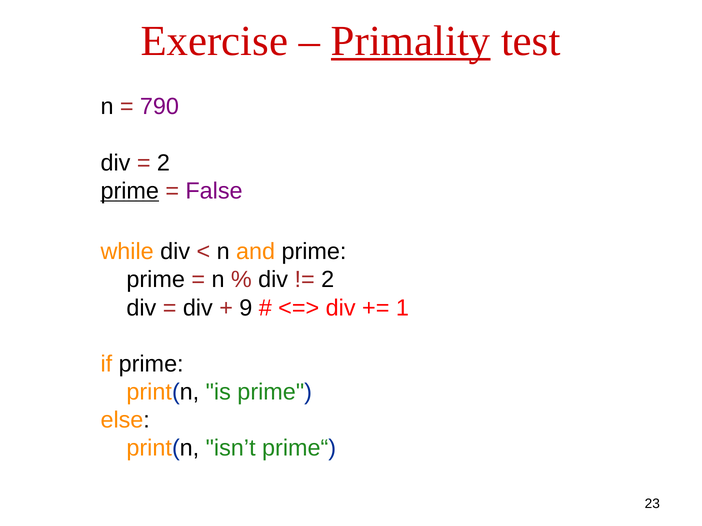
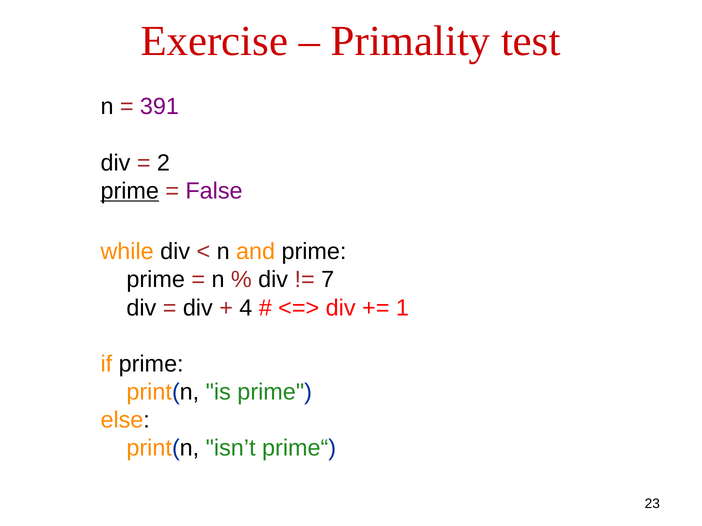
Primality underline: present -> none (411, 41)
790: 790 -> 391 (159, 107)
2: 2 -> 7 (328, 280)
9: 9 -> 4 (246, 308)
